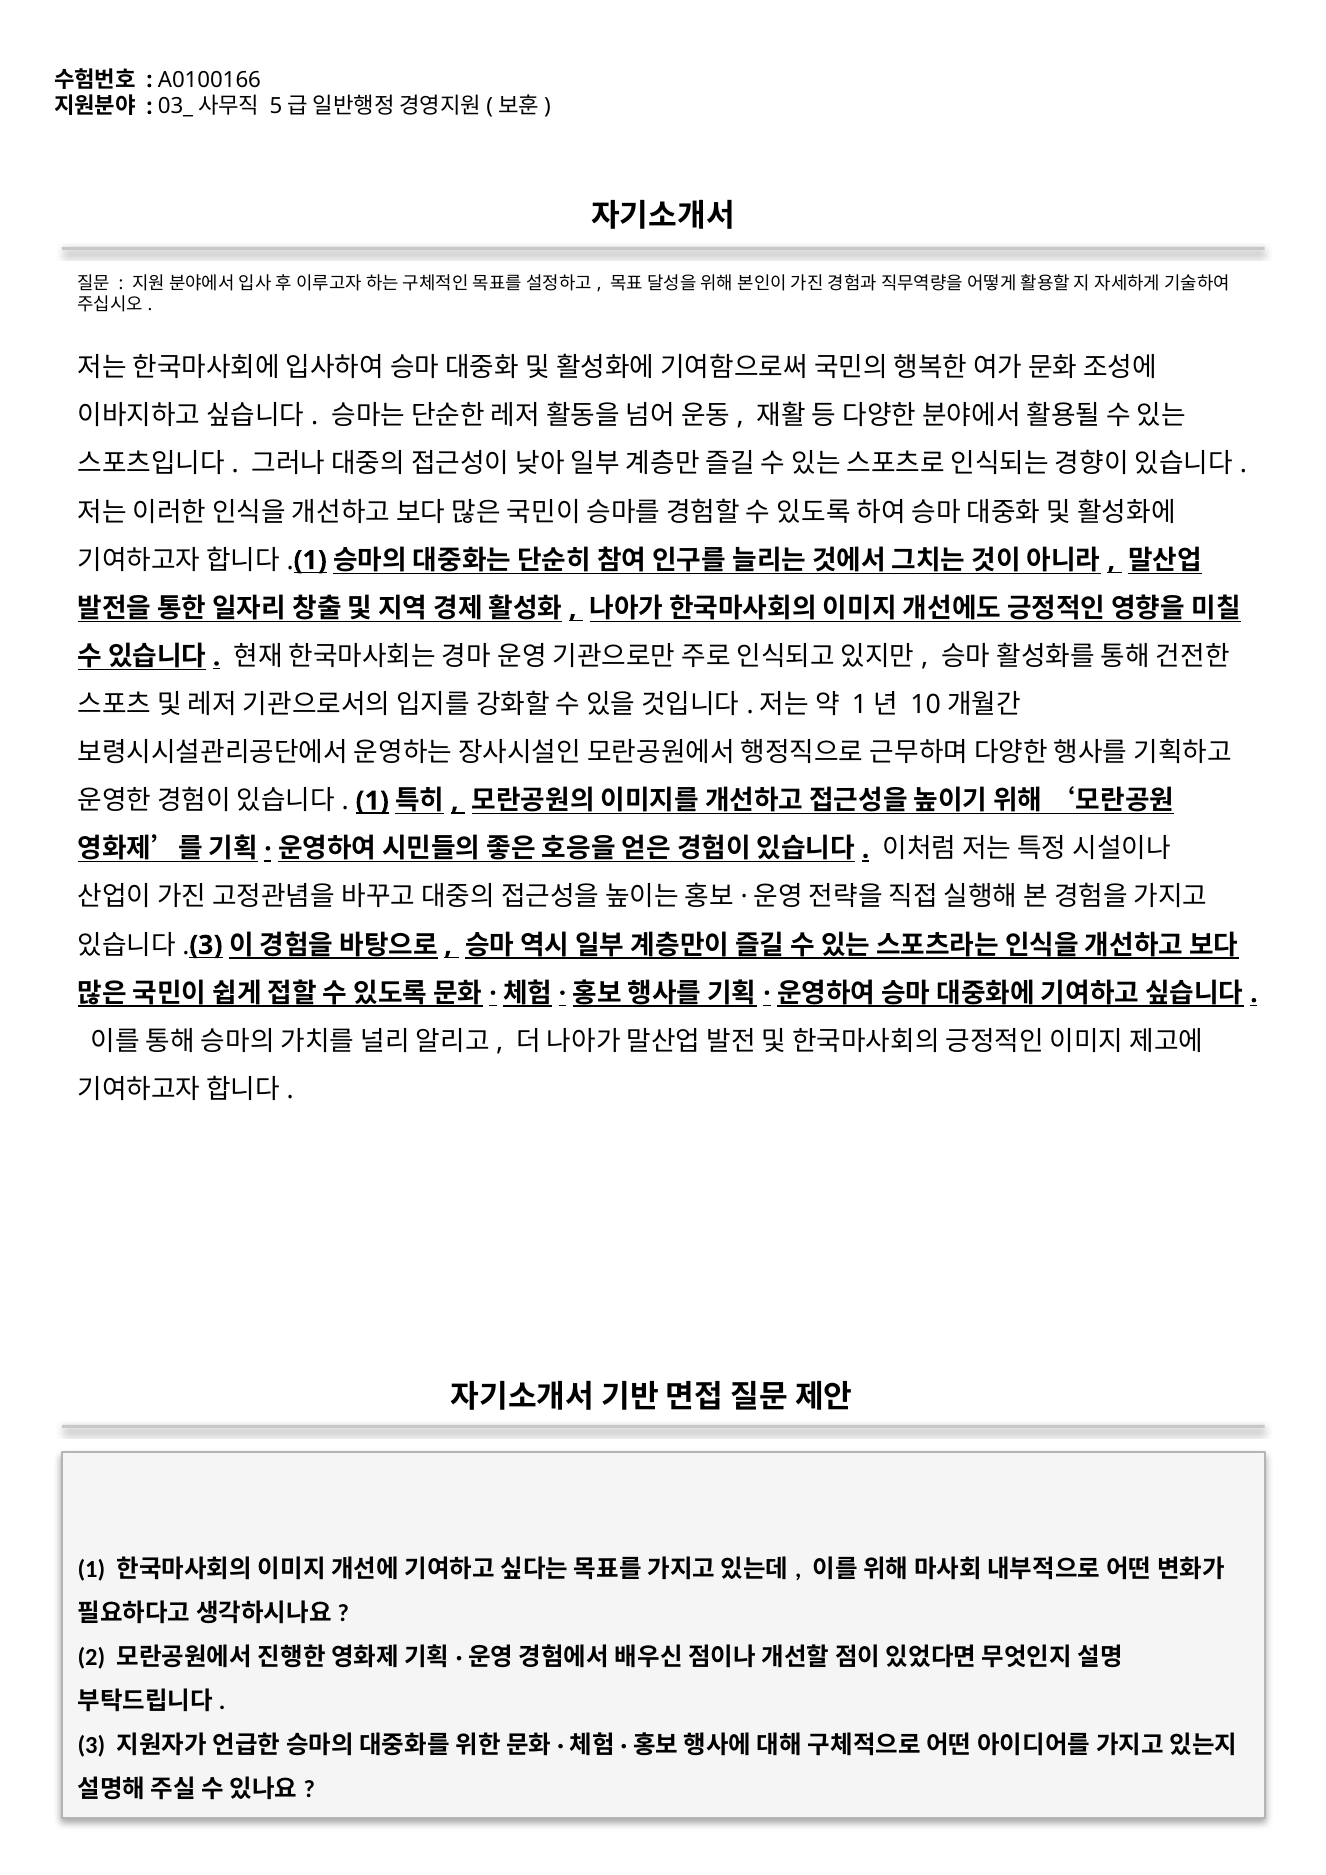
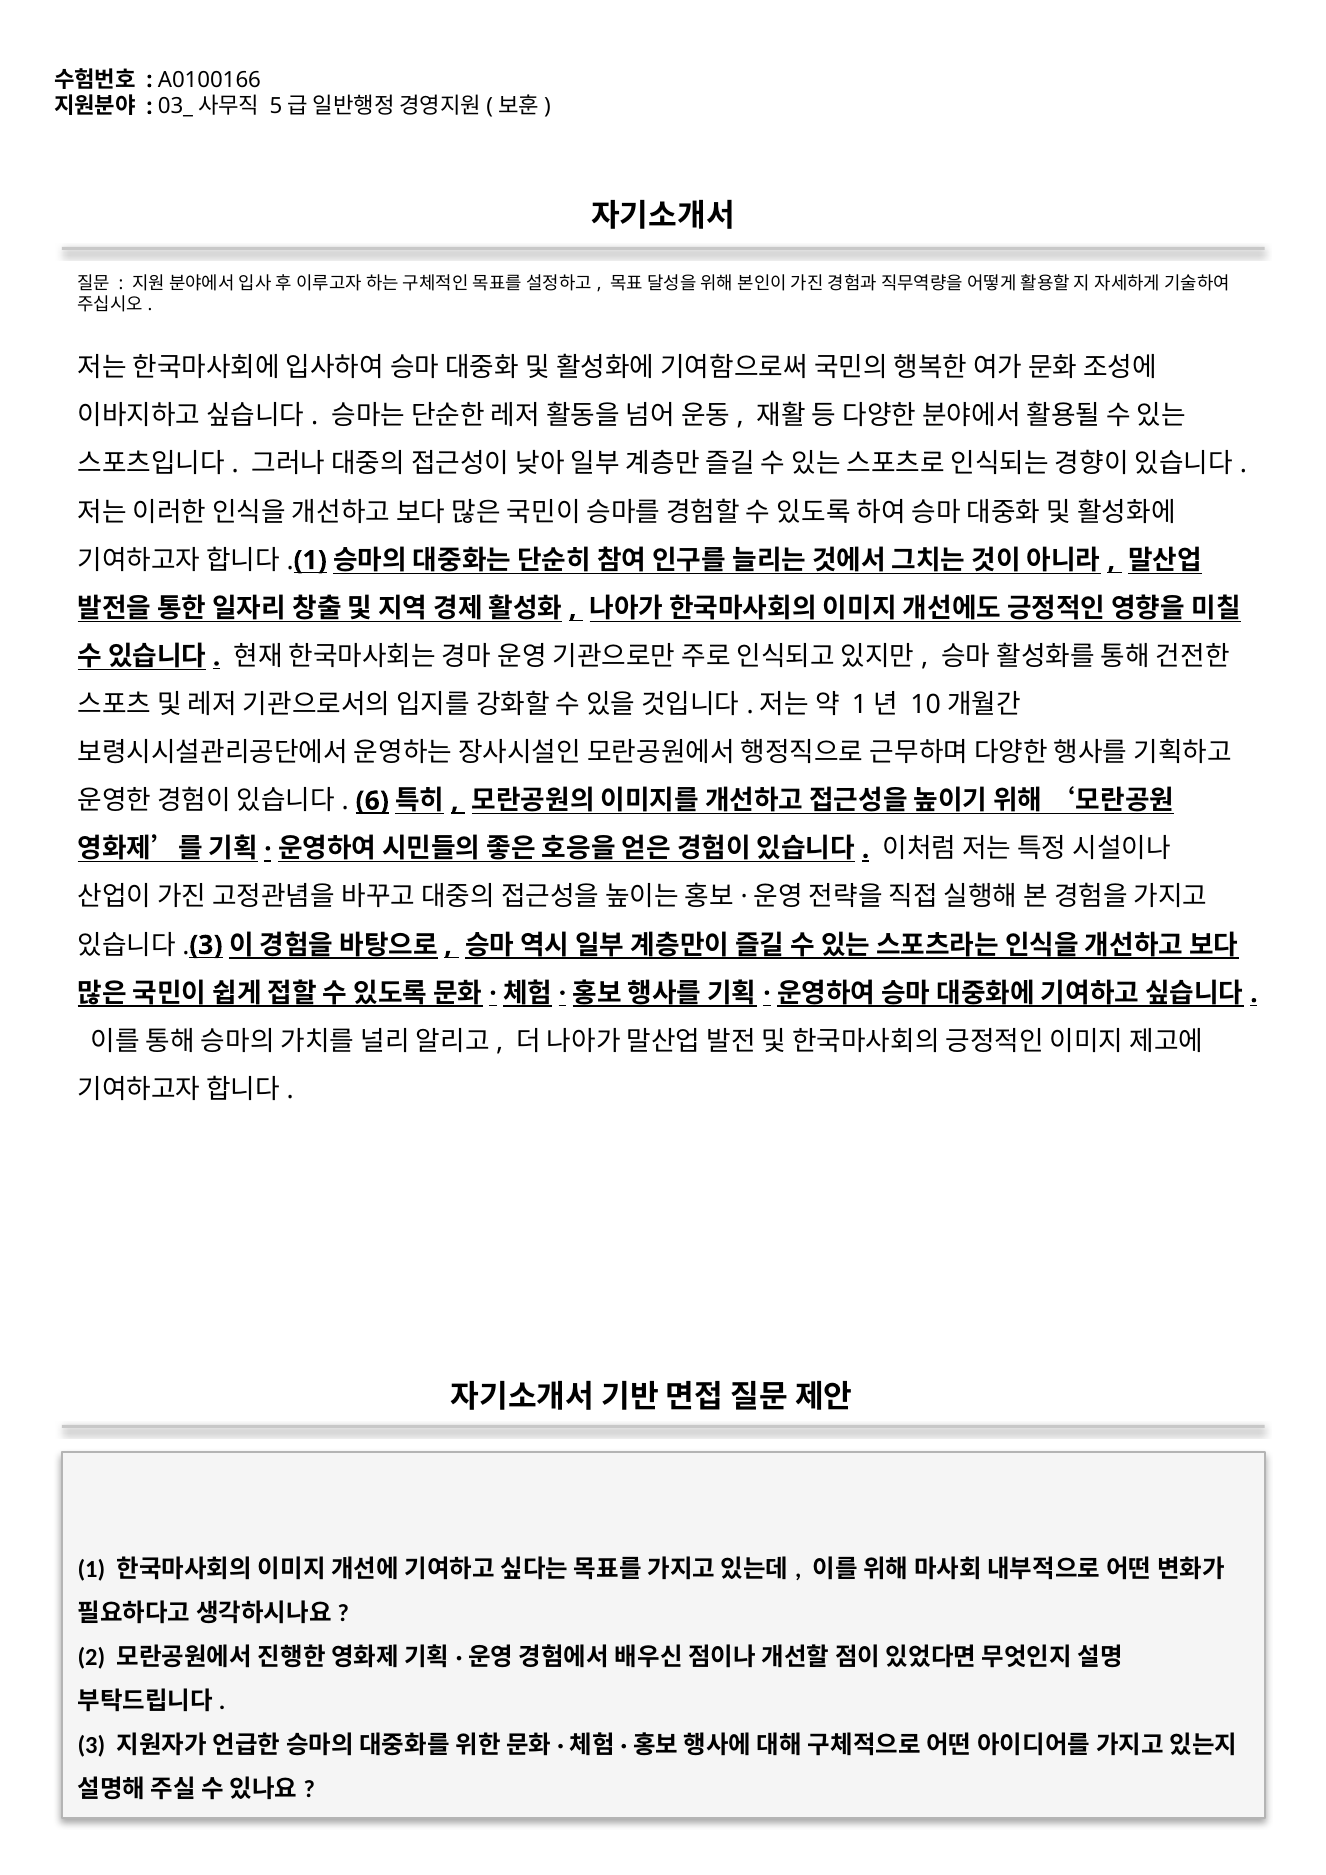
1: 1 -> 6 (372, 801)
